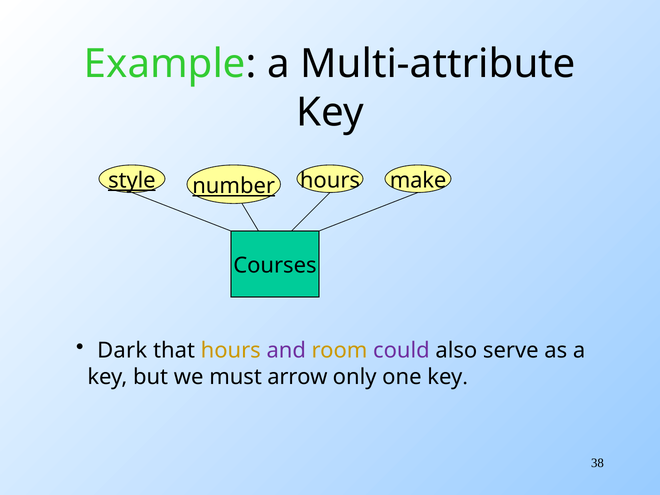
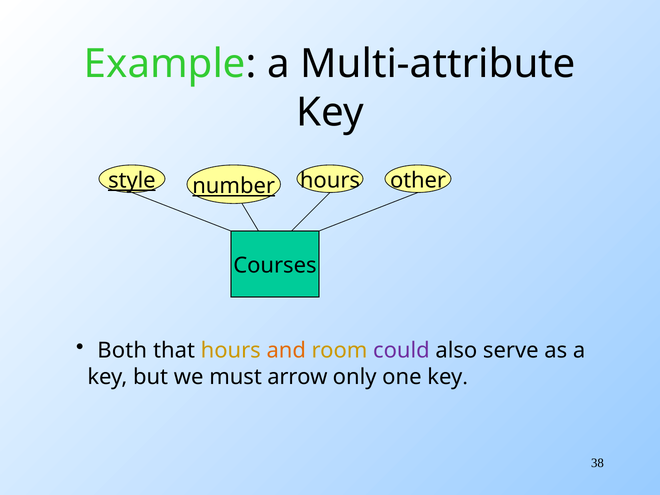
make: make -> other (418, 180)
Dark: Dark -> Both (122, 350)
and colour: purple -> orange (286, 350)
